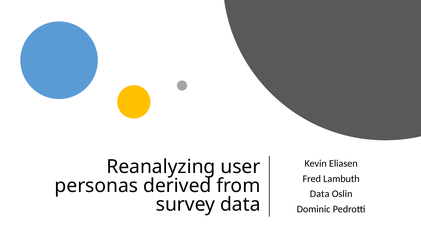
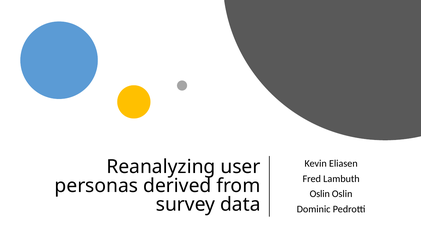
Data: Data -> Oslin (320, 194)
